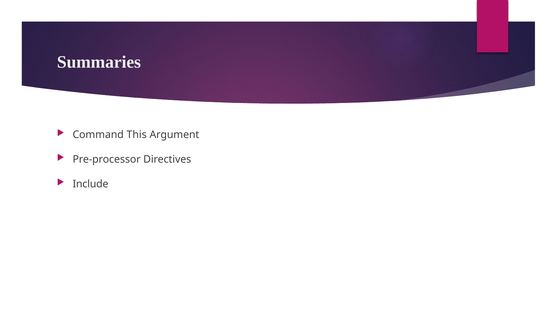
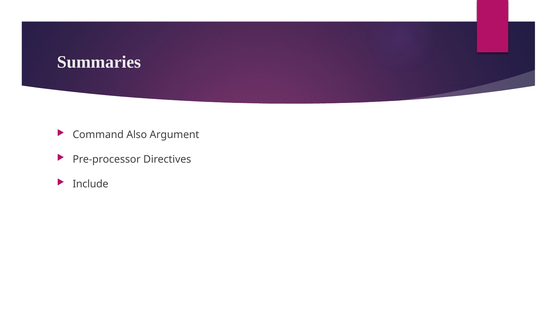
This: This -> Also (137, 134)
